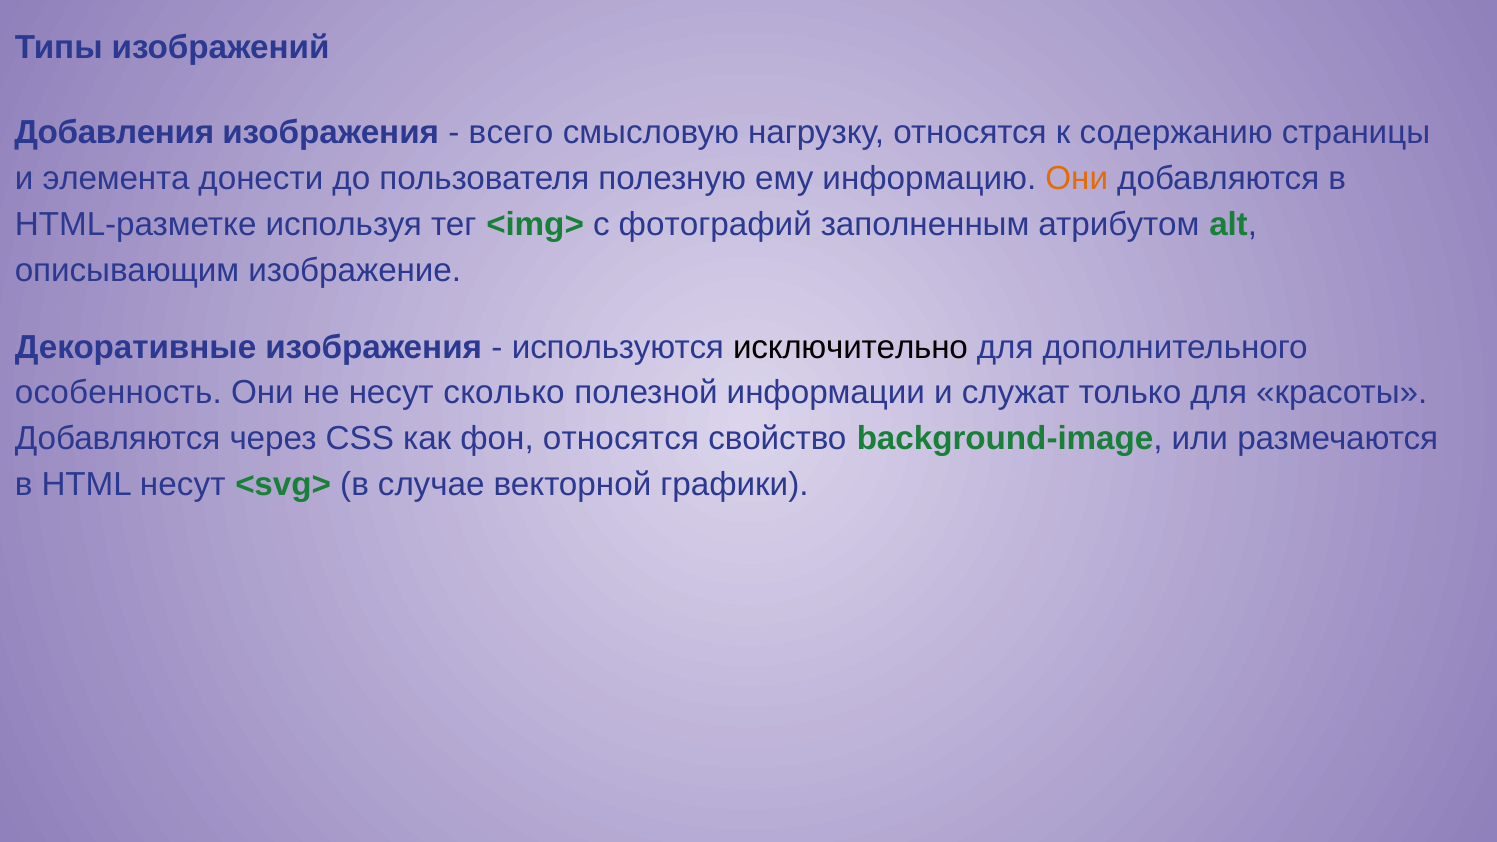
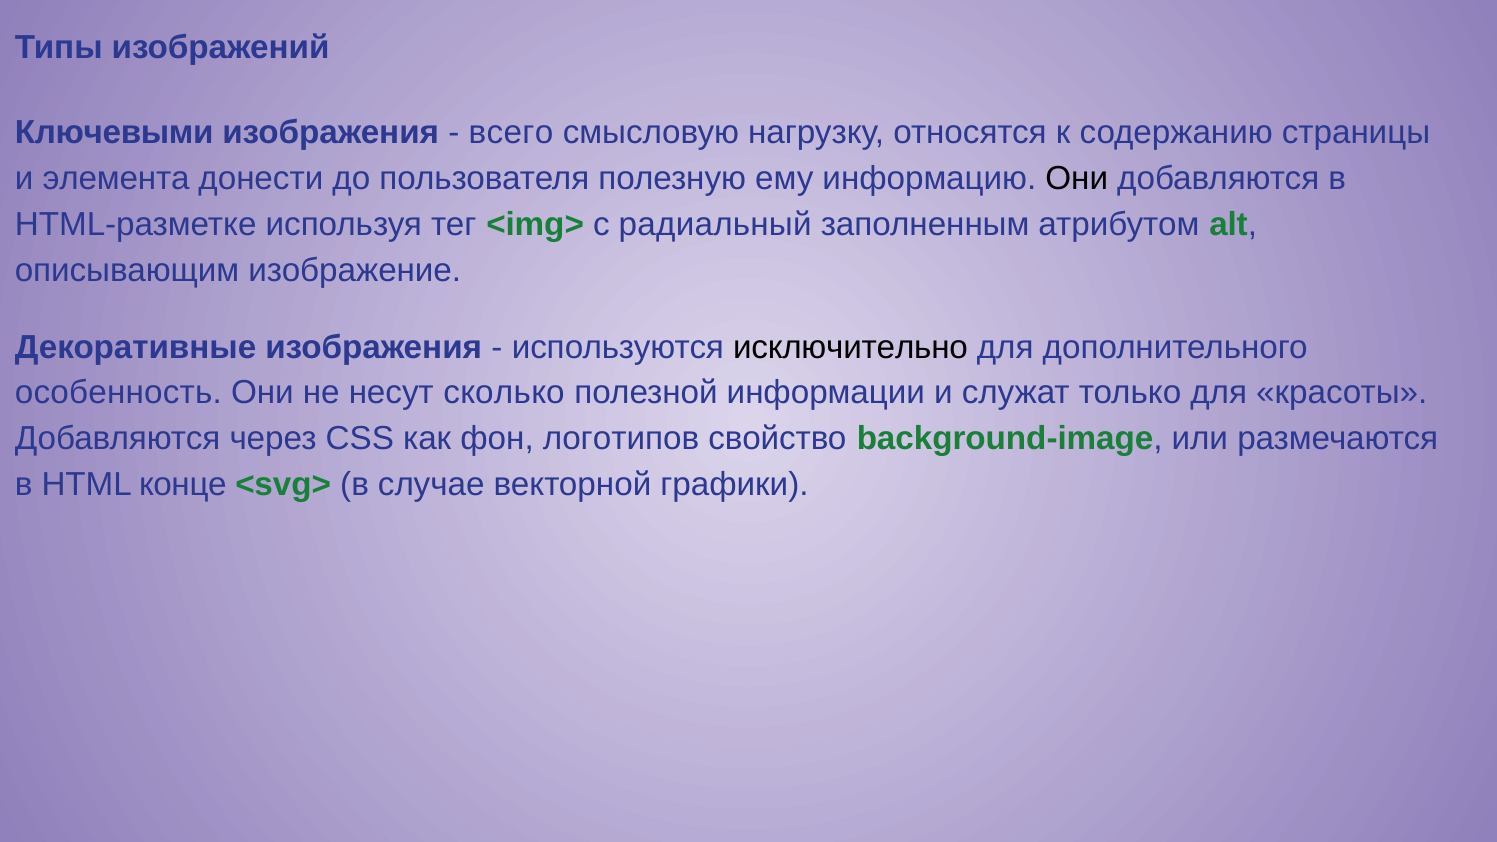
Добавления: Добавления -> Ключевыми (114, 133)
Они colour: orange -> black (1077, 178)
фотографий: фотографий -> радиальный (715, 224)
фон относятся: относятся -> логотипов (621, 439)
HTML несут: несут -> конце (183, 485)
